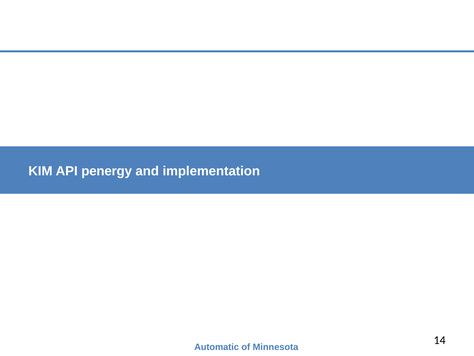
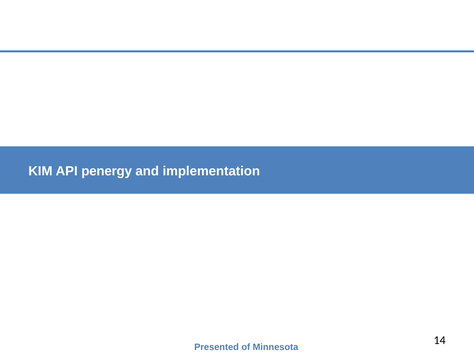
Automatic: Automatic -> Presented (217, 346)
